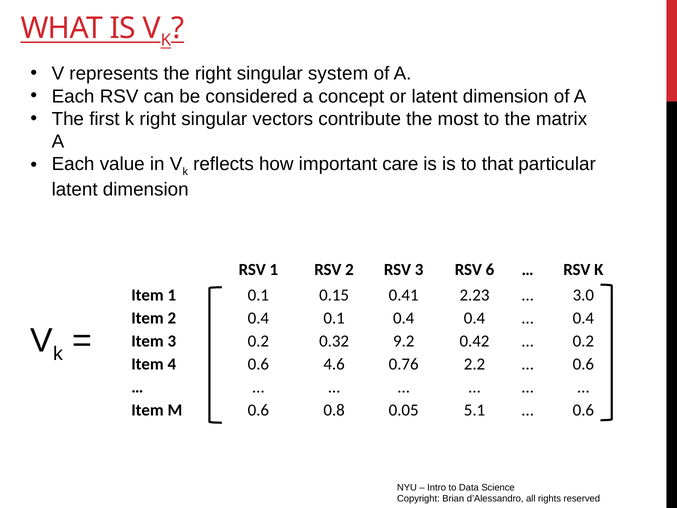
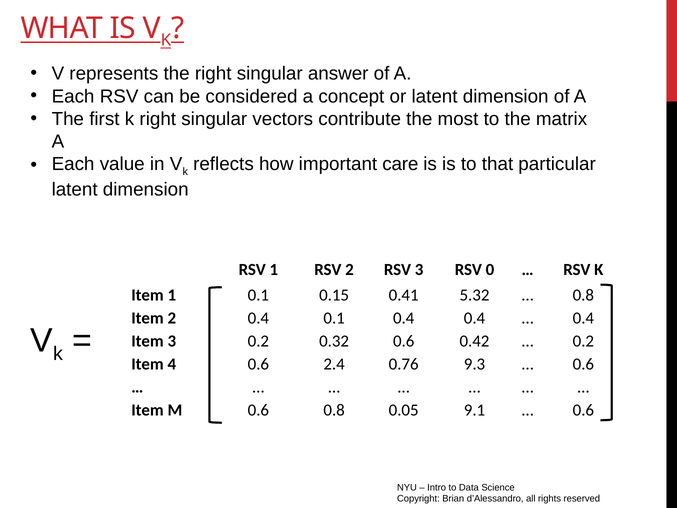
system: system -> answer (338, 74)
6: 6 -> 0 (490, 270)
2.23: 2.23 -> 5.32 (475, 295)
3.0: 3.0 -> 0.8 (583, 295)
0.32 9.2: 9.2 -> 0.6 (404, 341)
4.6: 4.6 -> 2.4 (334, 364)
2.2: 2.2 -> 9.3 (475, 364)
5.1: 5.1 -> 9.1 (475, 410)
